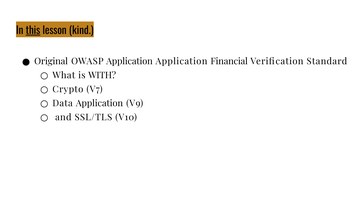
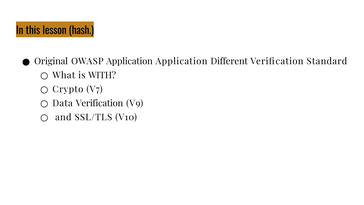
this underline: present -> none (33, 31)
kind: kind -> hash (81, 31)
Financial: Financial -> Different (229, 61)
Data Application: Application -> Verification (99, 103)
